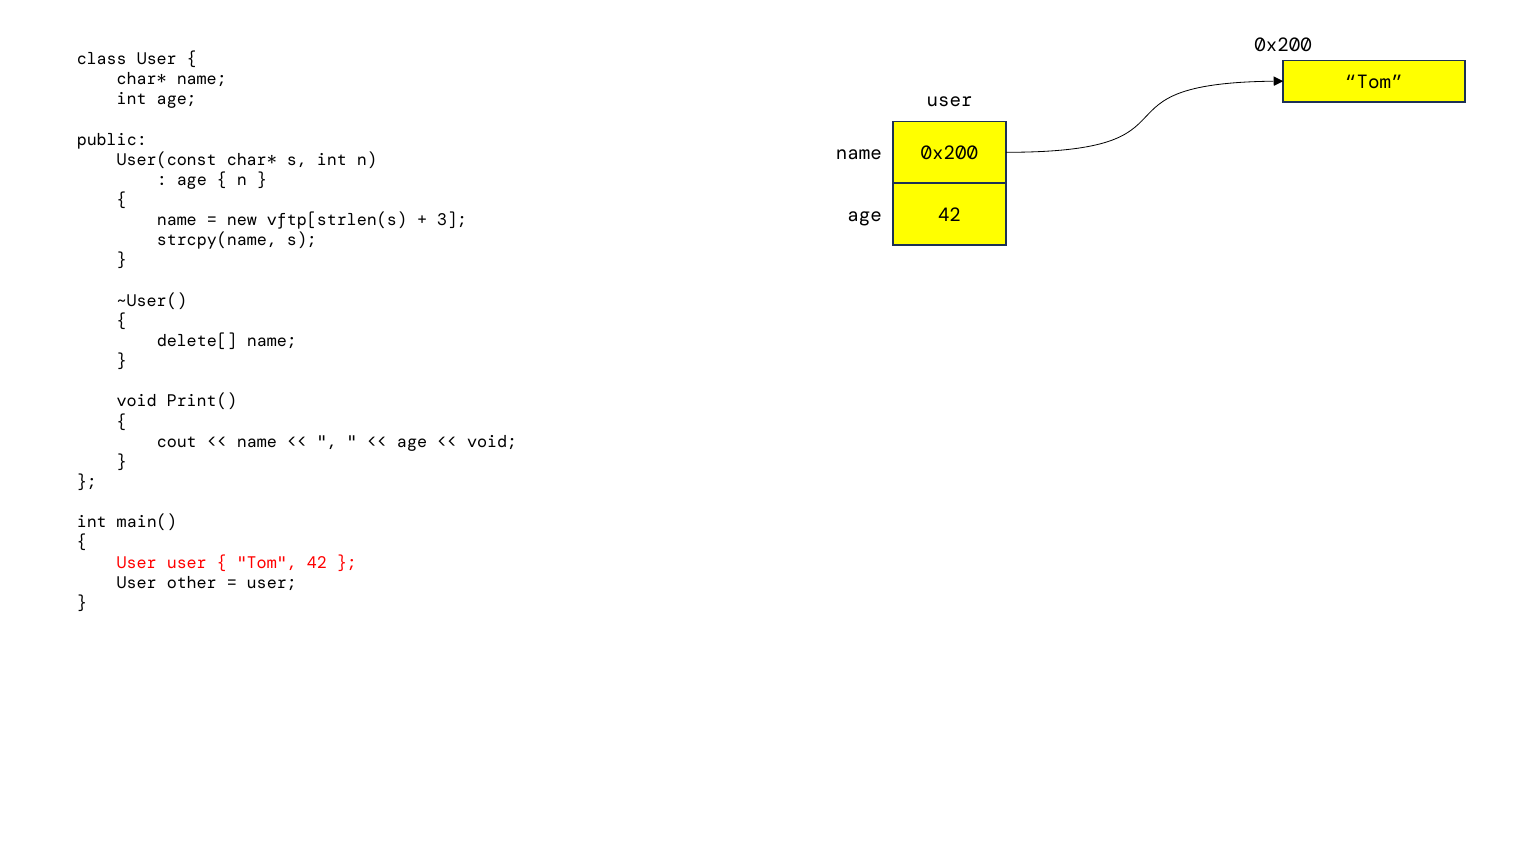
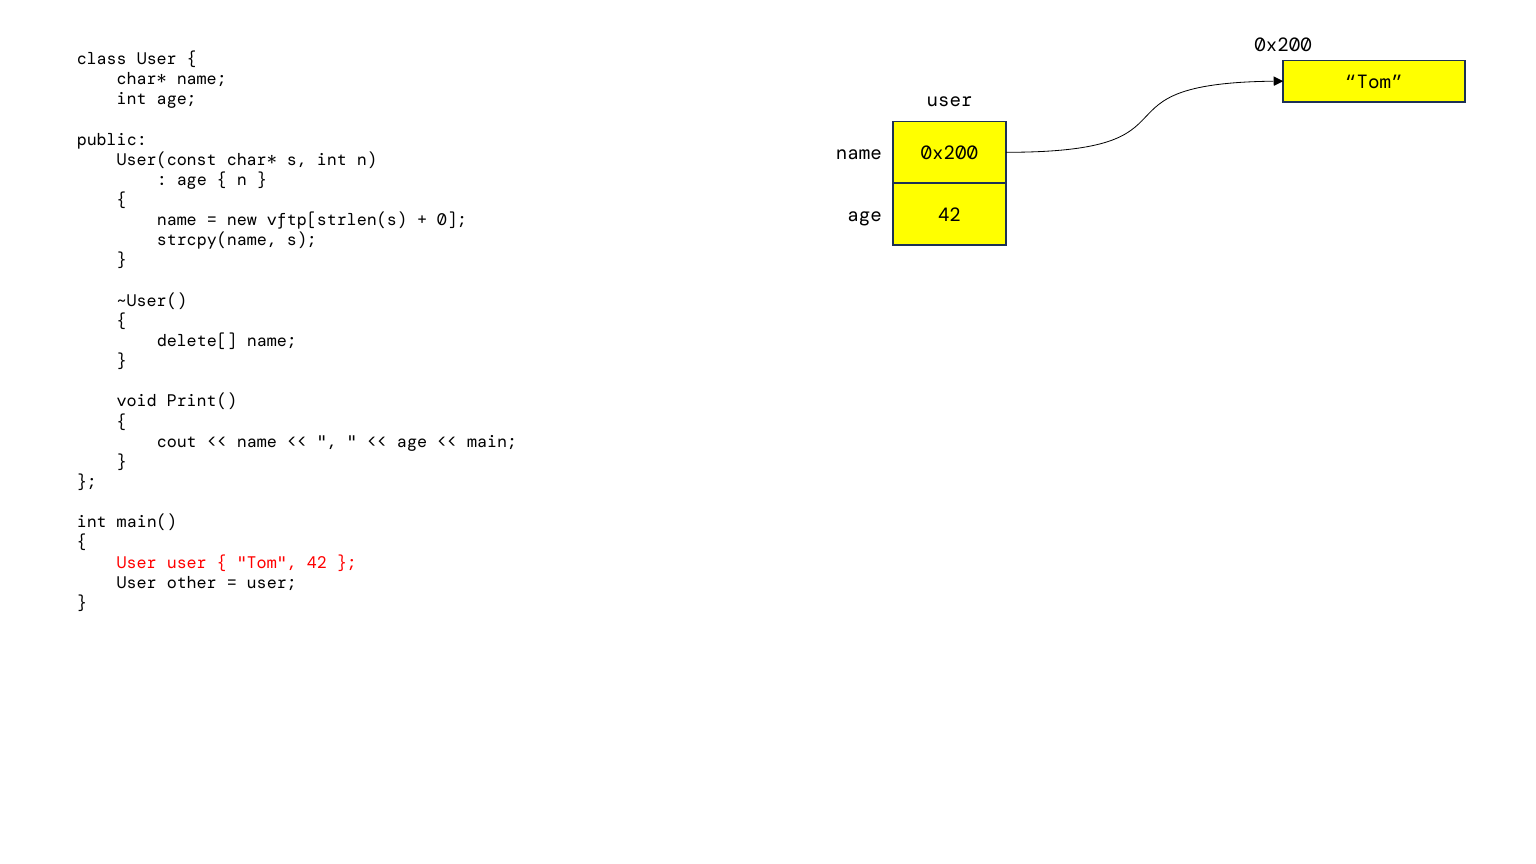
3: 3 -> 0 (452, 220)
void: void -> main (492, 442)
